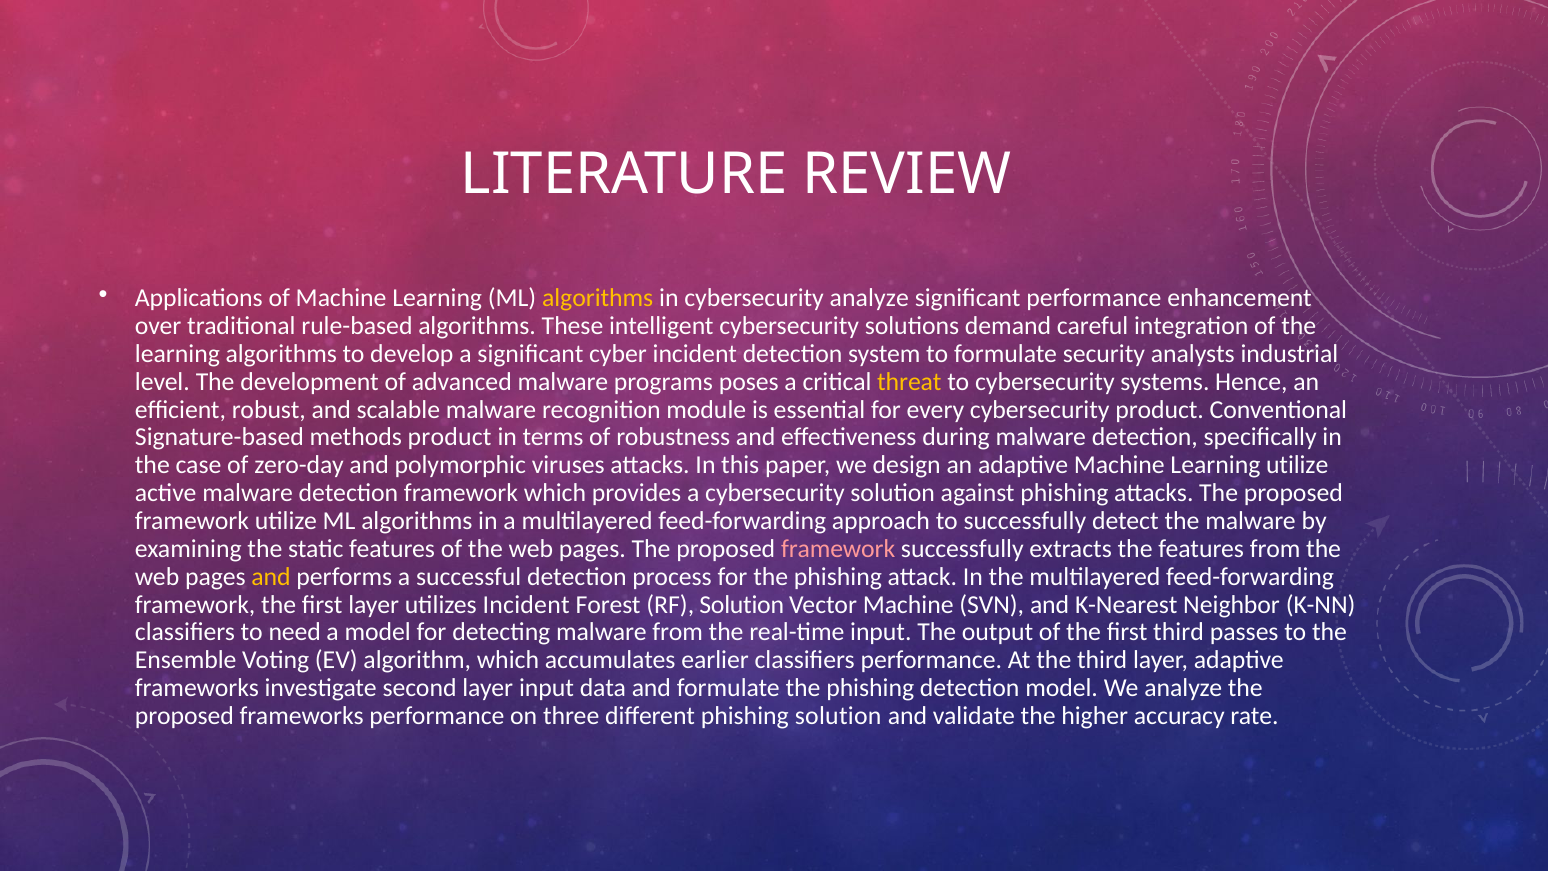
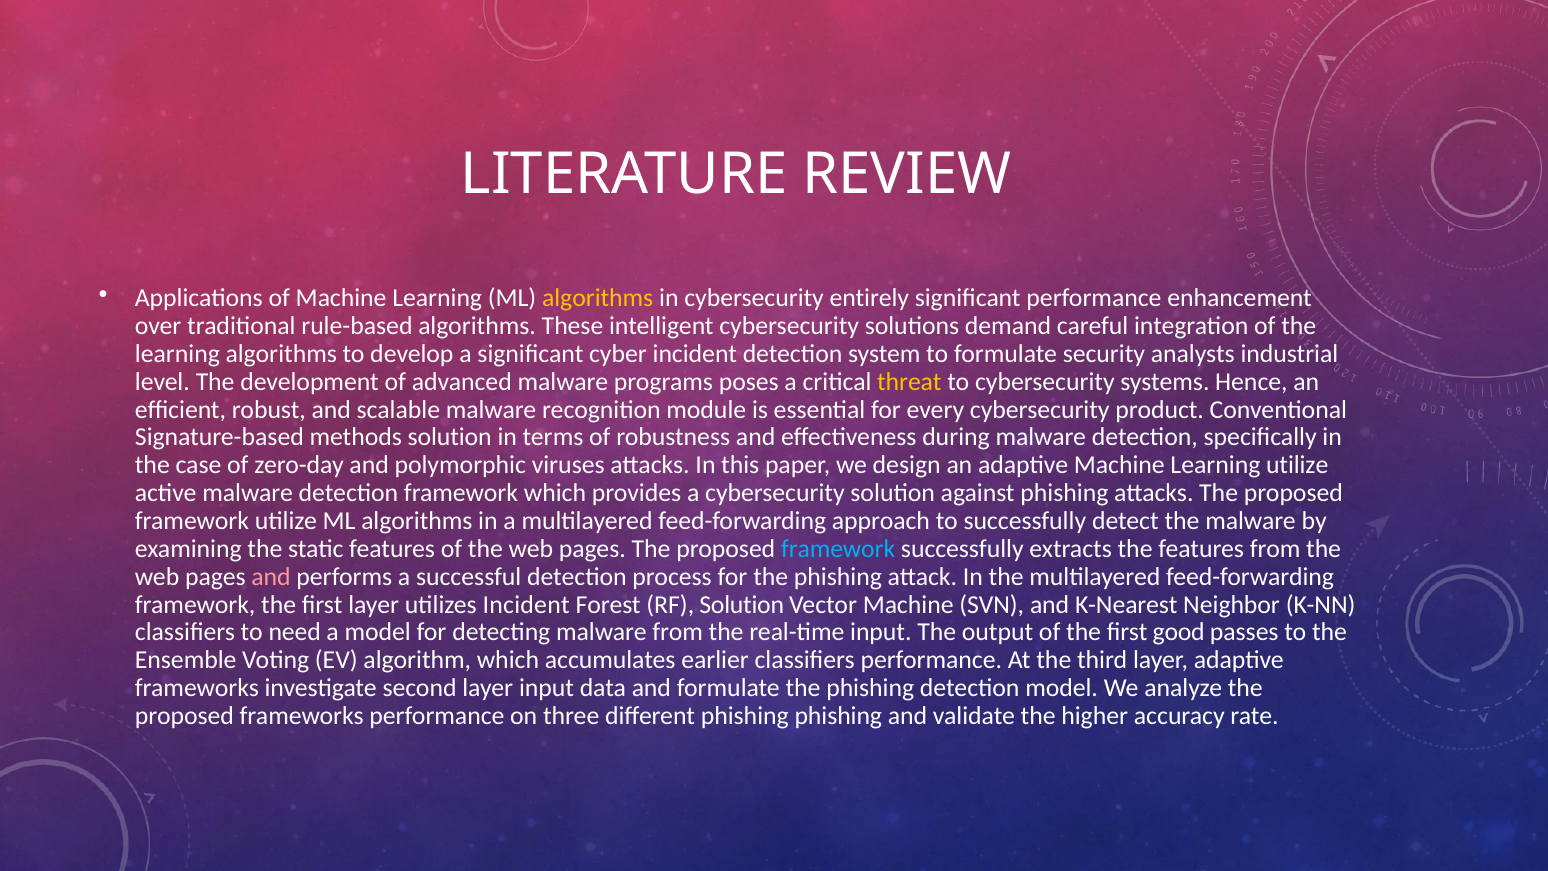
cybersecurity analyze: analyze -> entirely (869, 298)
methods product: product -> solution (450, 437)
framework colour: pink -> light blue (838, 549)
and colour: yellow -> pink (271, 577)
first third: third -> good (1179, 632)
phishing solution: solution -> phishing (838, 716)
